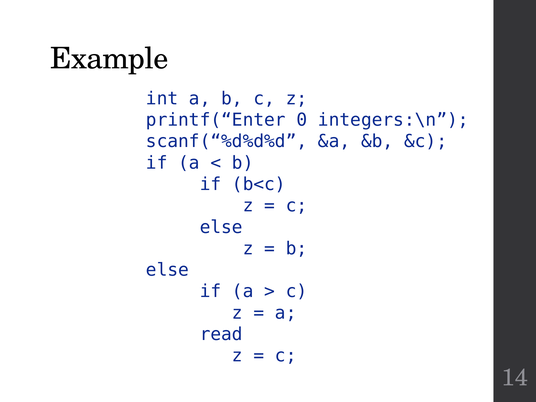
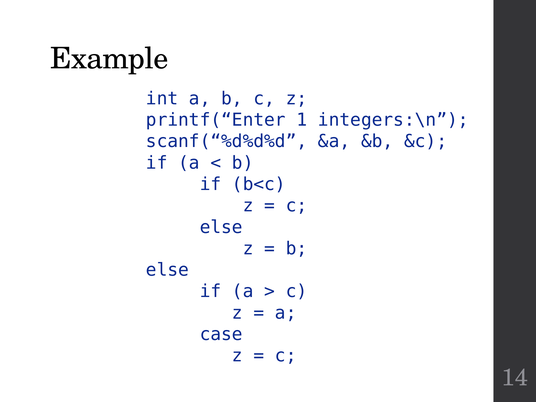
0: 0 -> 1 (302, 120)
read: read -> case (221, 334)
